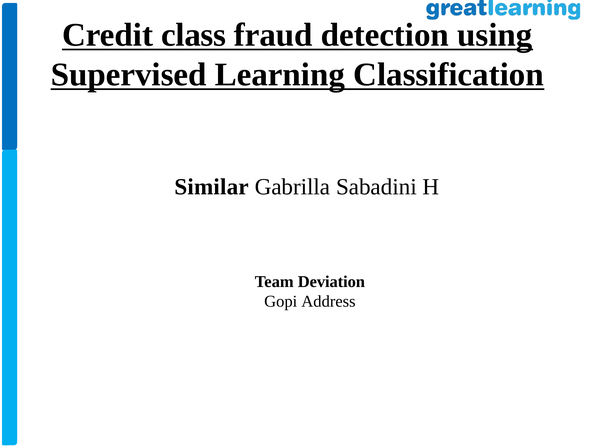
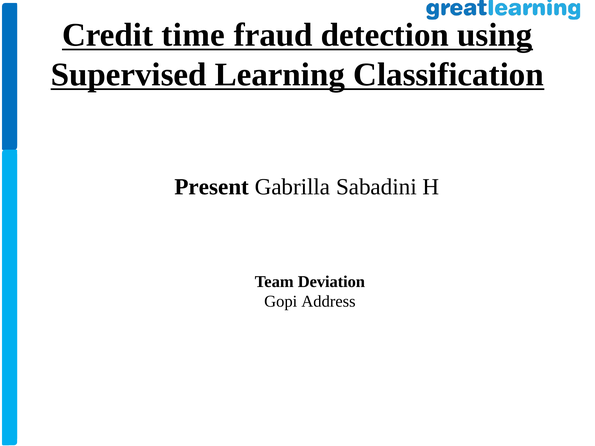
class: class -> time (193, 35)
Similar: Similar -> Present (212, 187)
